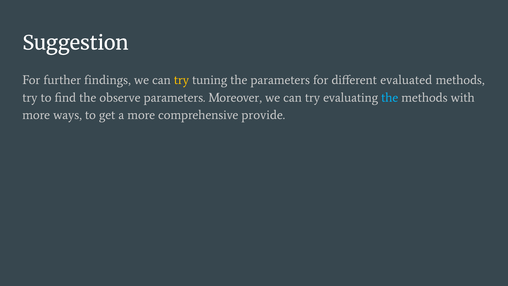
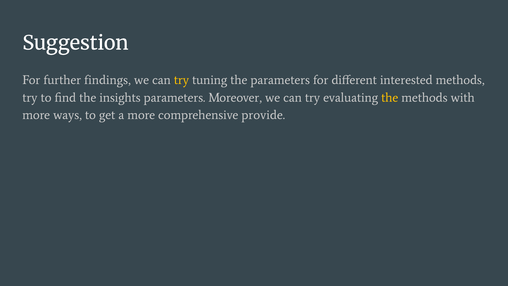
evaluated: evaluated -> interested (406, 80)
observe: observe -> insights (120, 97)
the colour: light blue -> yellow (390, 97)
